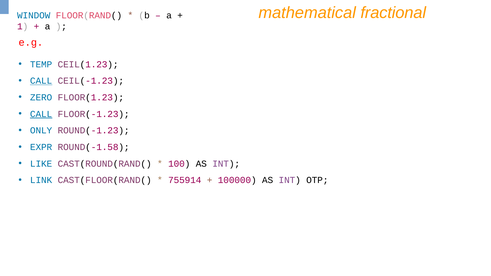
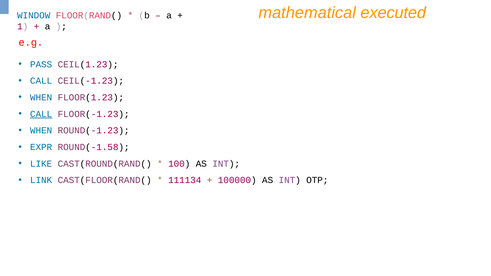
fractional: fractional -> executed (393, 13)
TEMP: TEMP -> PASS (41, 64)
CALL underline: present -> none (41, 81)
ZERO: ZERO -> WHEN (41, 98)
ONLY: ONLY -> WHEN (41, 131)
755914: 755914 -> 111134 (185, 180)
